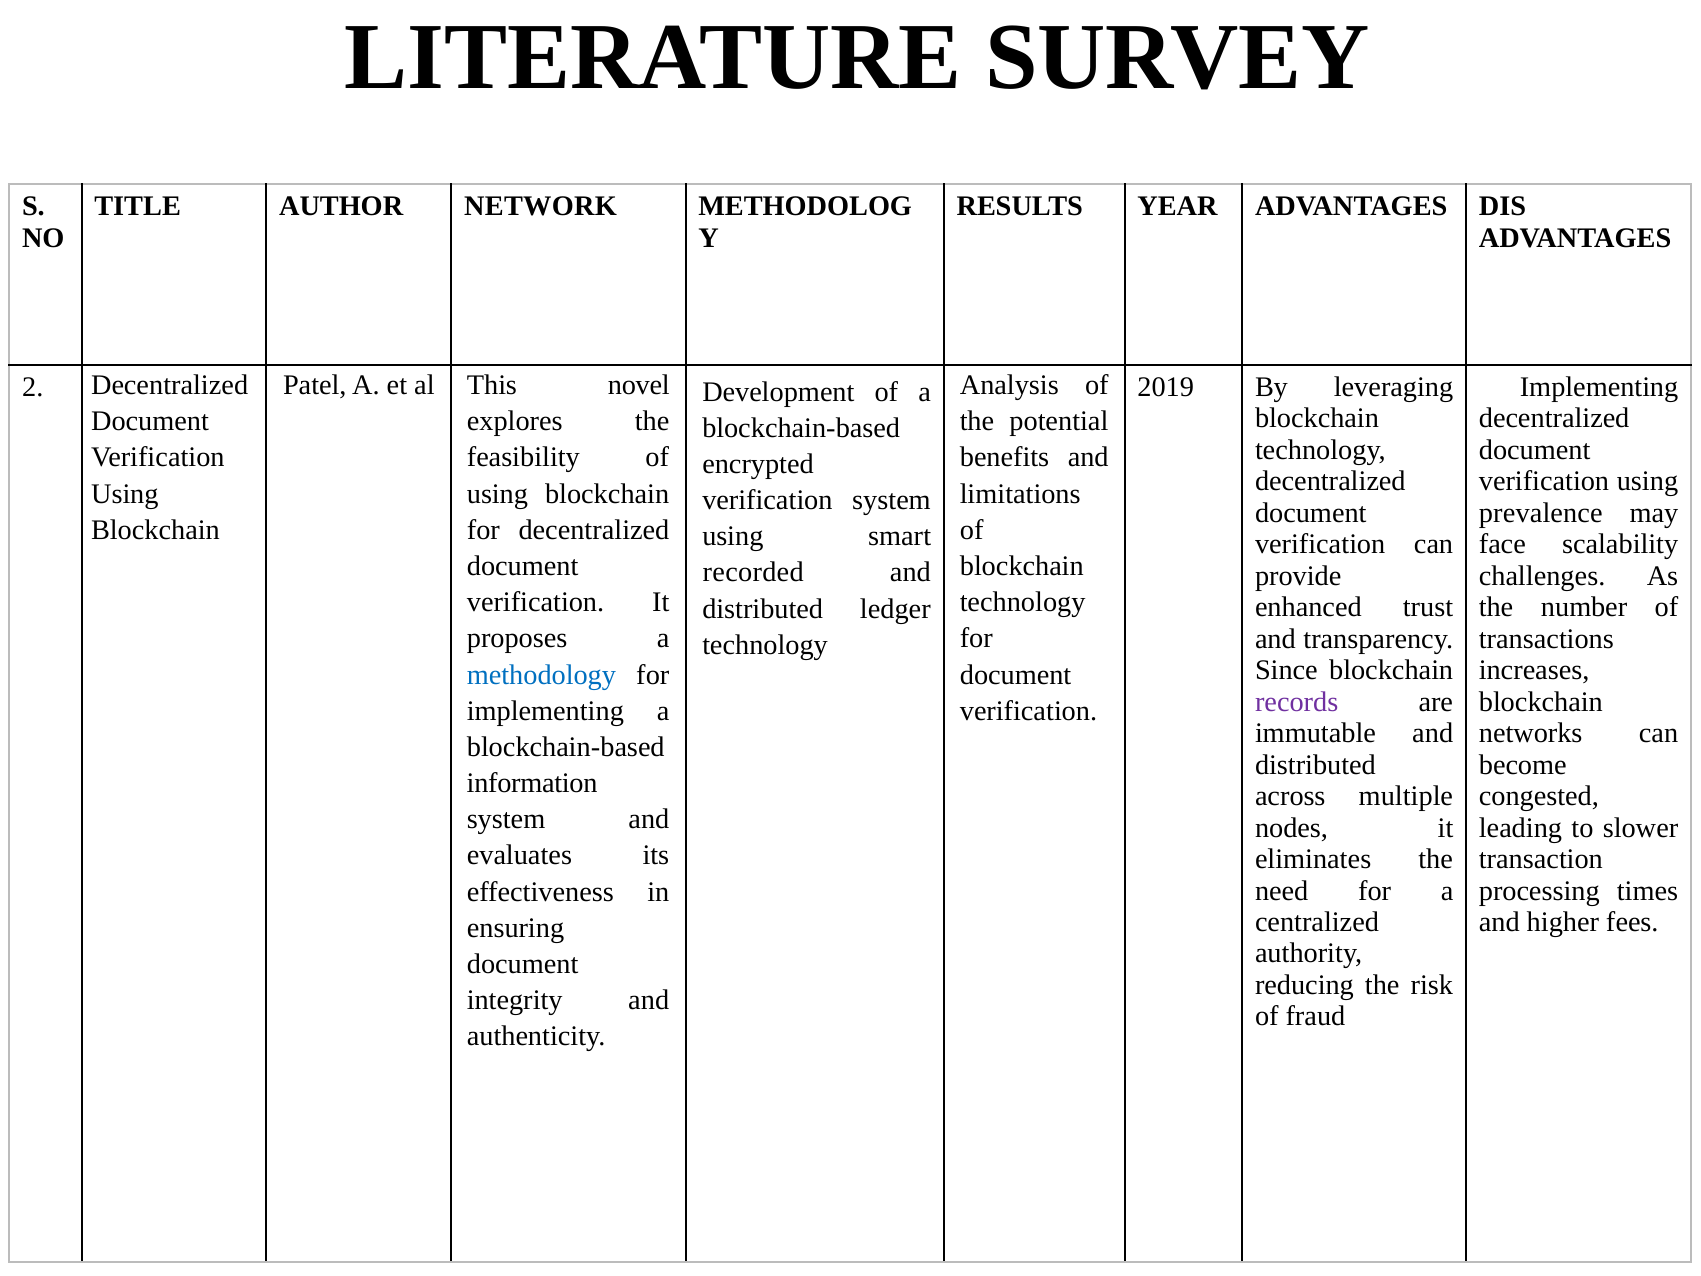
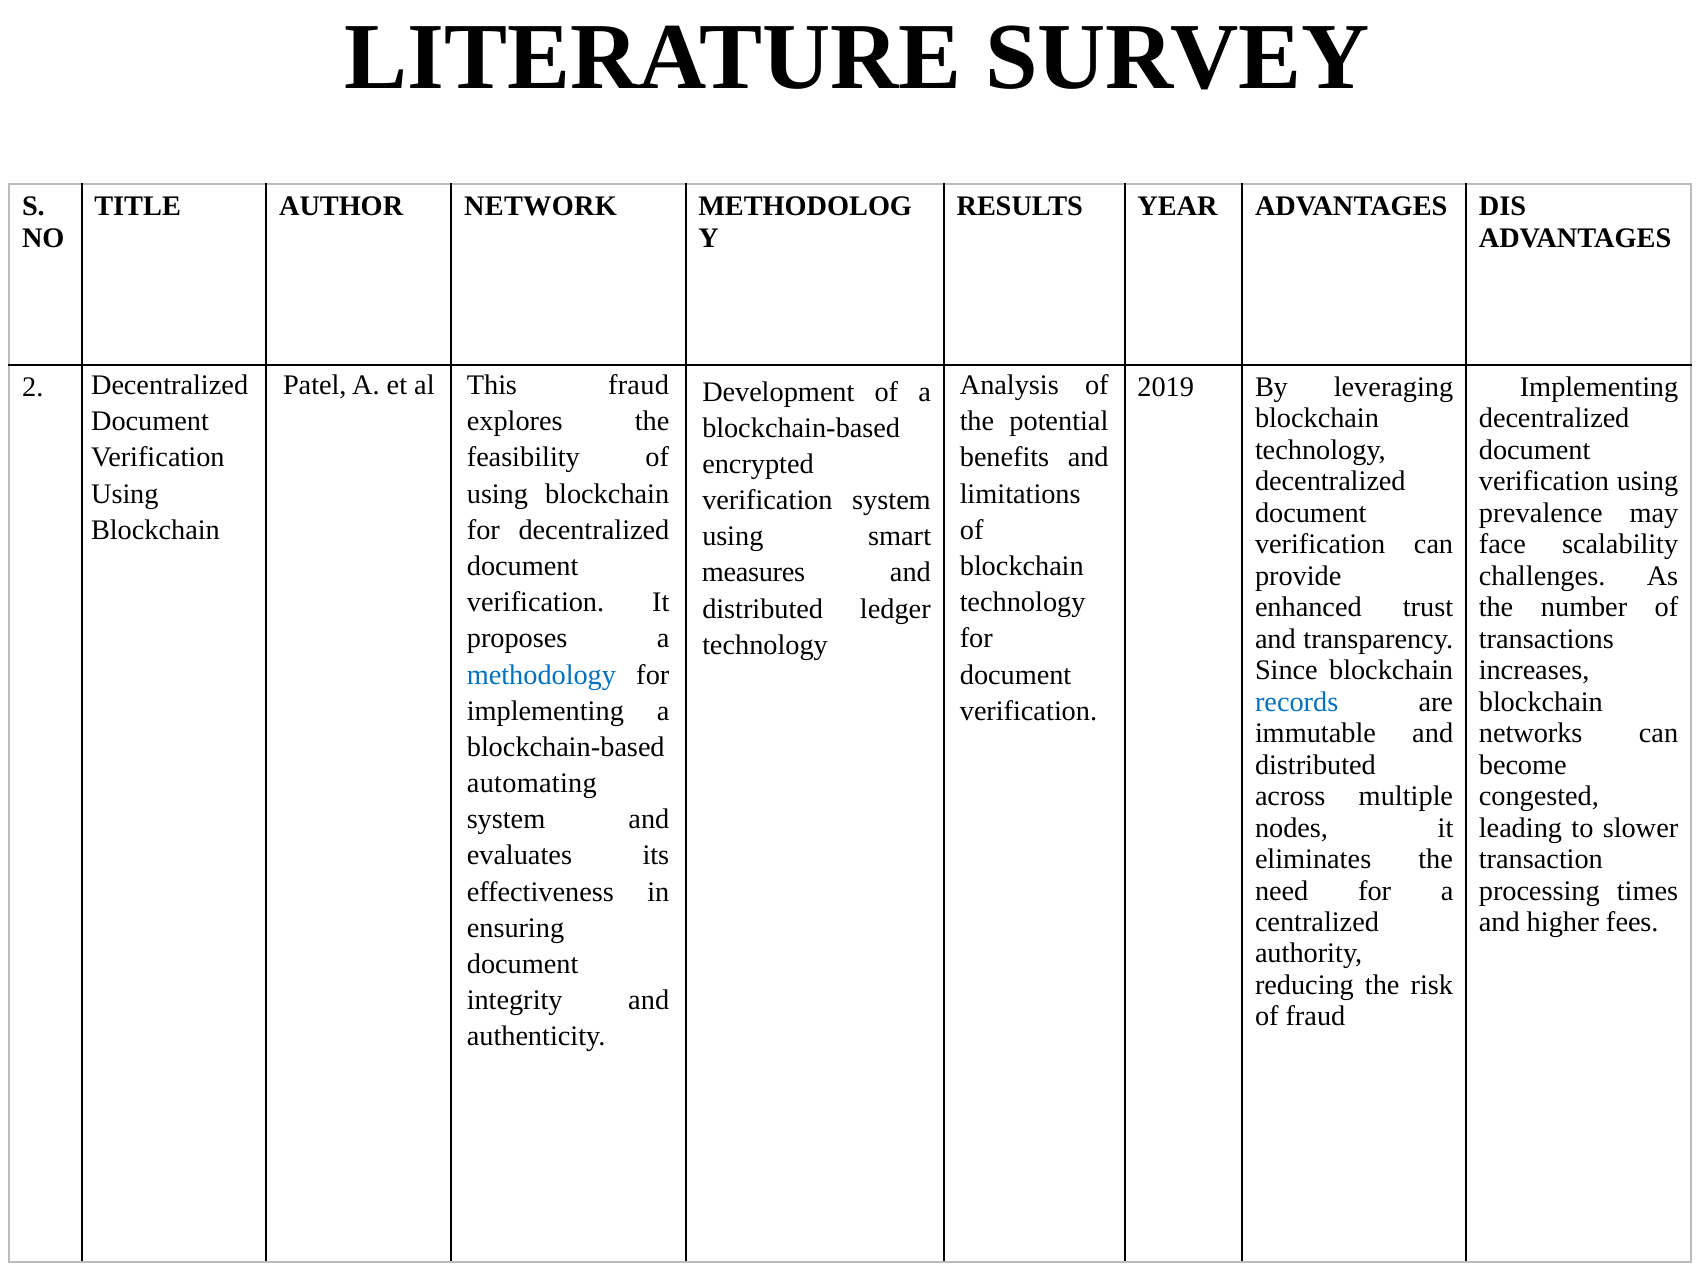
This novel: novel -> fraud (639, 385)
recorded: recorded -> measures (753, 572)
records colour: purple -> blue (1297, 702)
information: information -> automating (532, 783)
